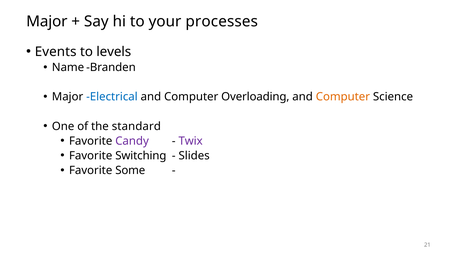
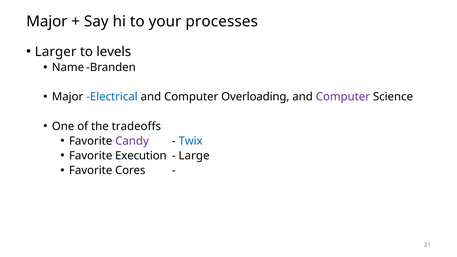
Events: Events -> Larger (56, 52)
Computer colour: orange -> purple (343, 97)
standard: standard -> tradeoffs (136, 126)
Twix colour: purple -> blue (191, 141)
Switching: Switching -> Execution (141, 156)
Slides: Slides -> Large (194, 156)
Some: Some -> Cores (130, 170)
